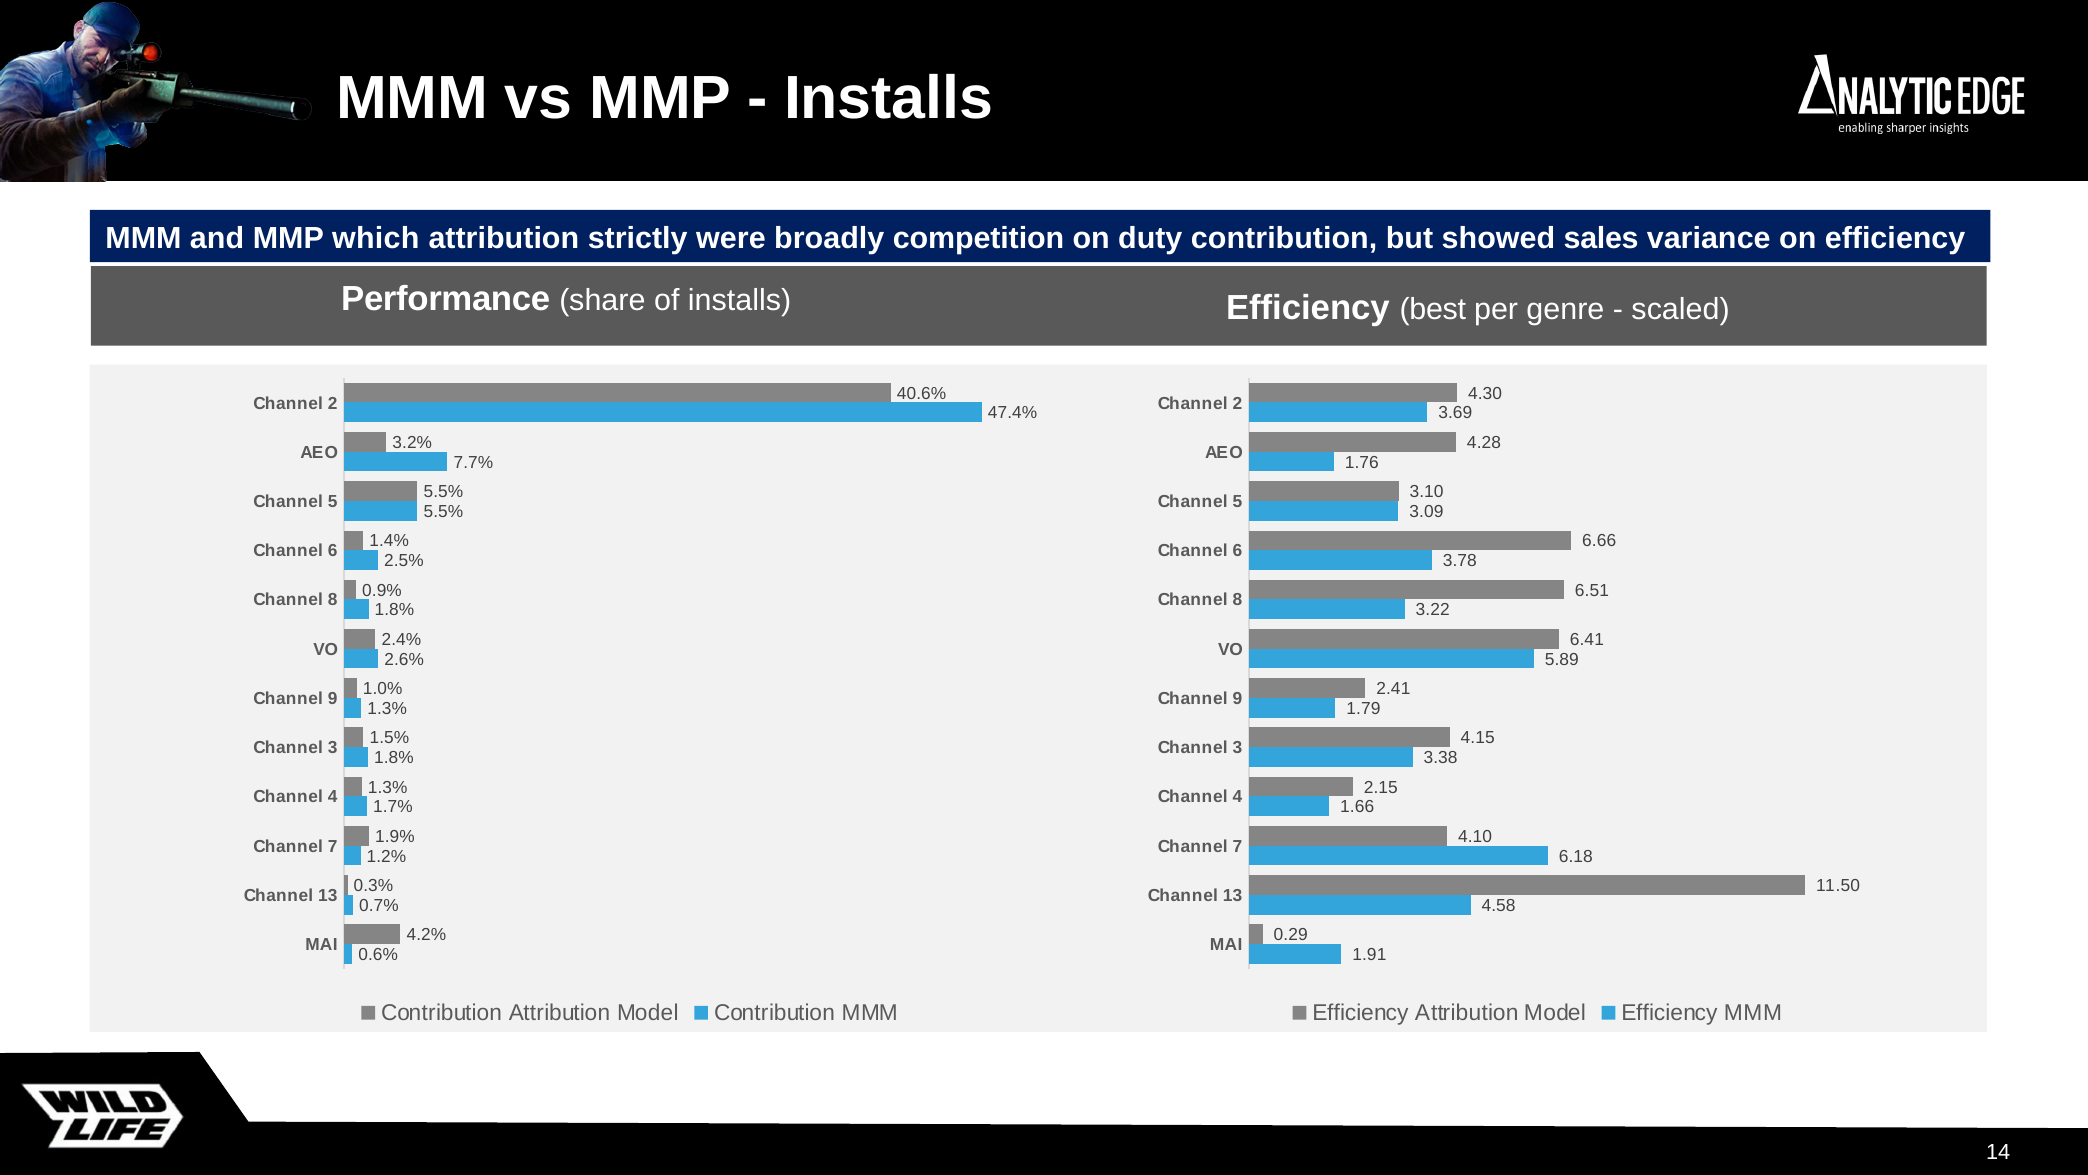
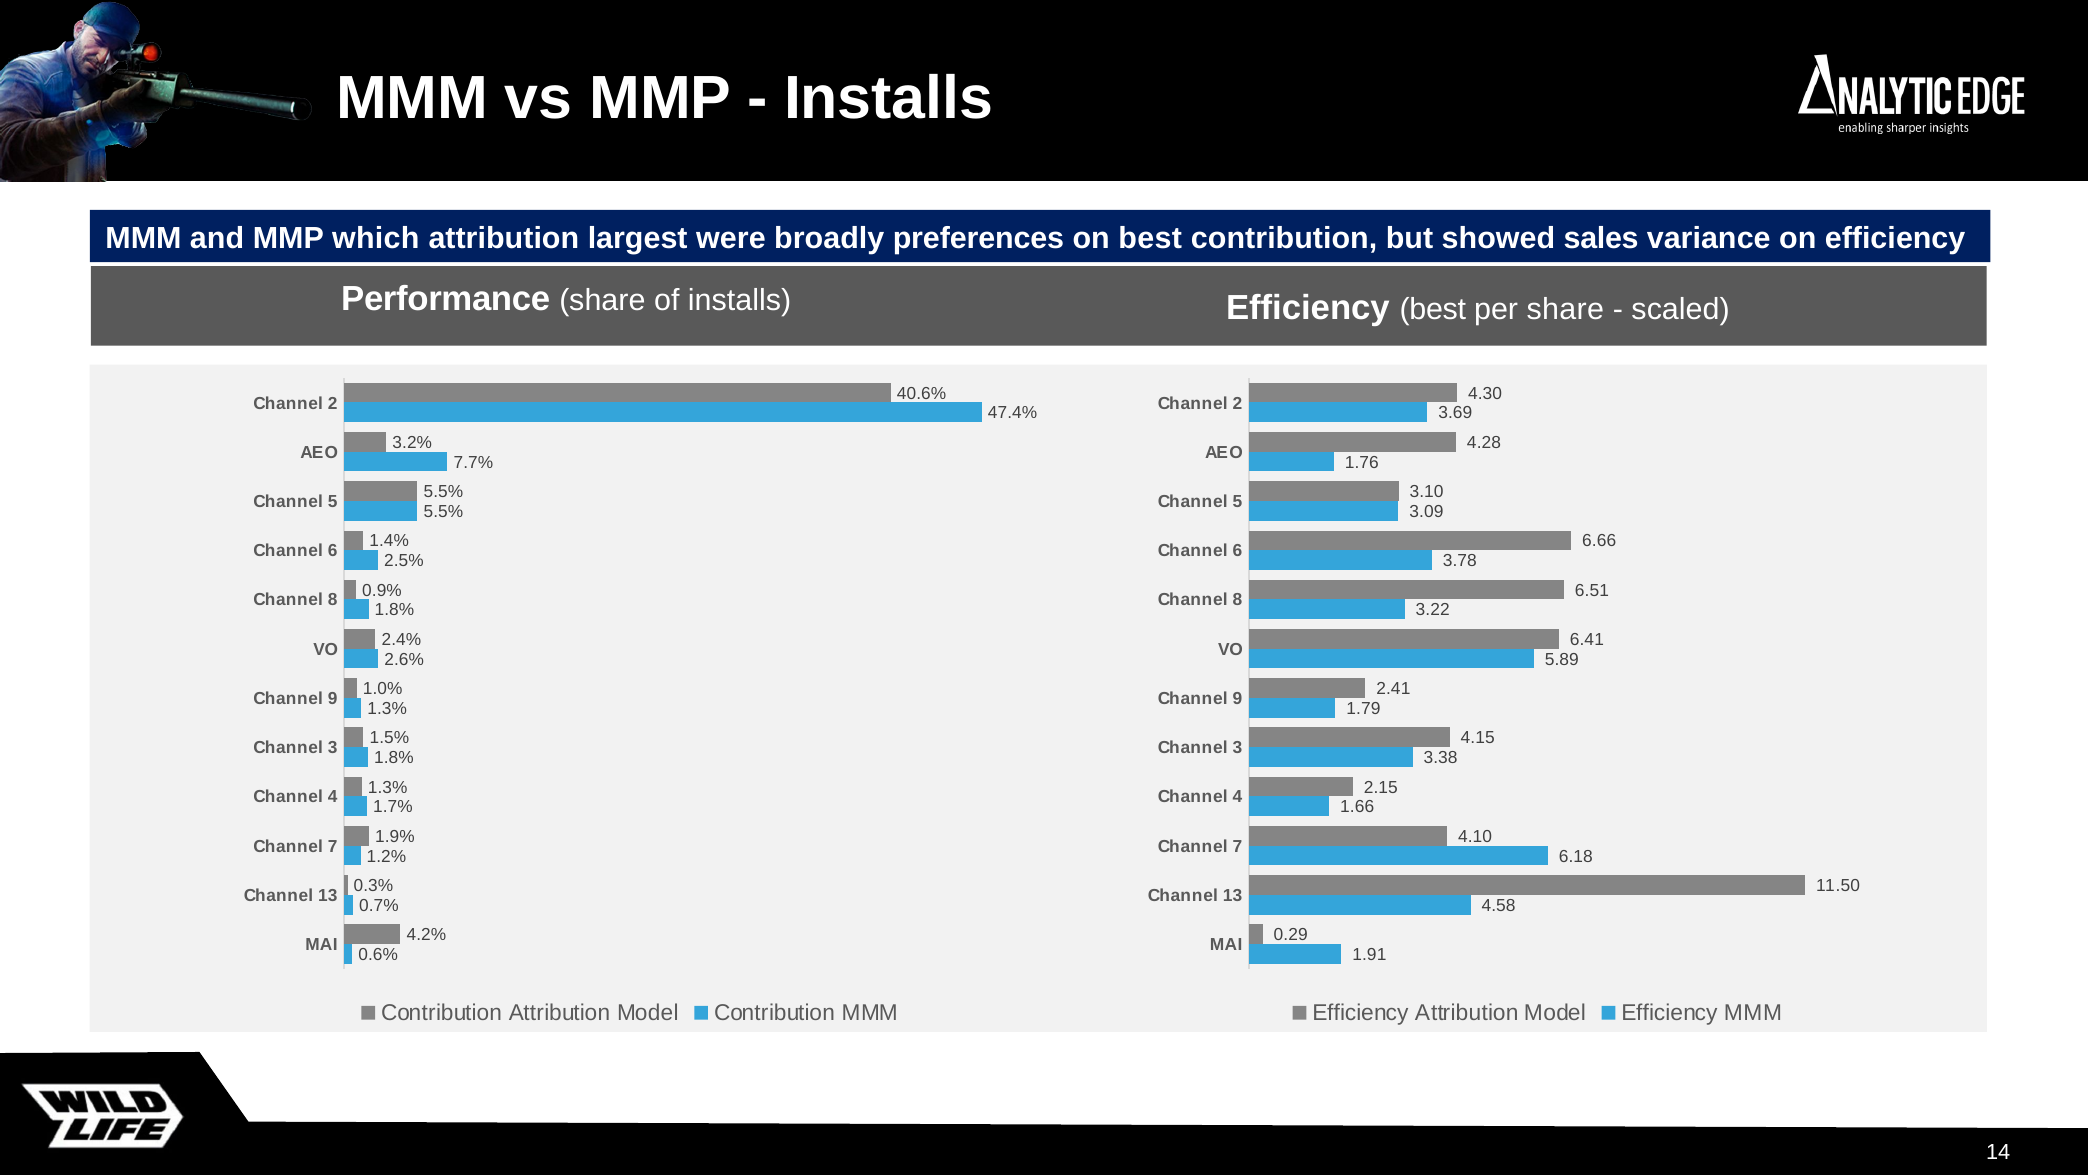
strictly: strictly -> largest (638, 238)
competition: competition -> preferences (978, 238)
on duty: duty -> best (1150, 238)
per genre: genre -> share (1565, 309)
